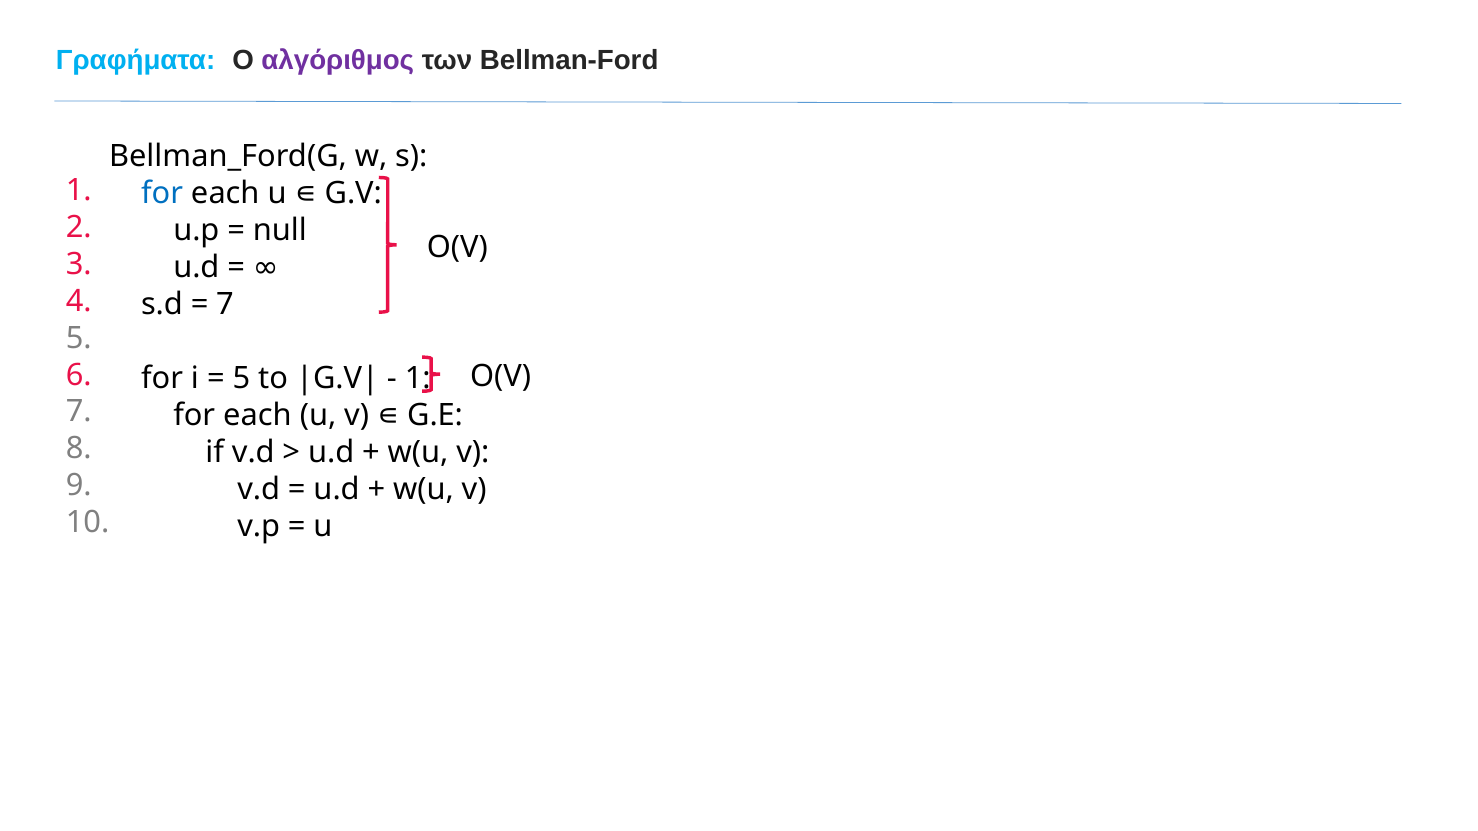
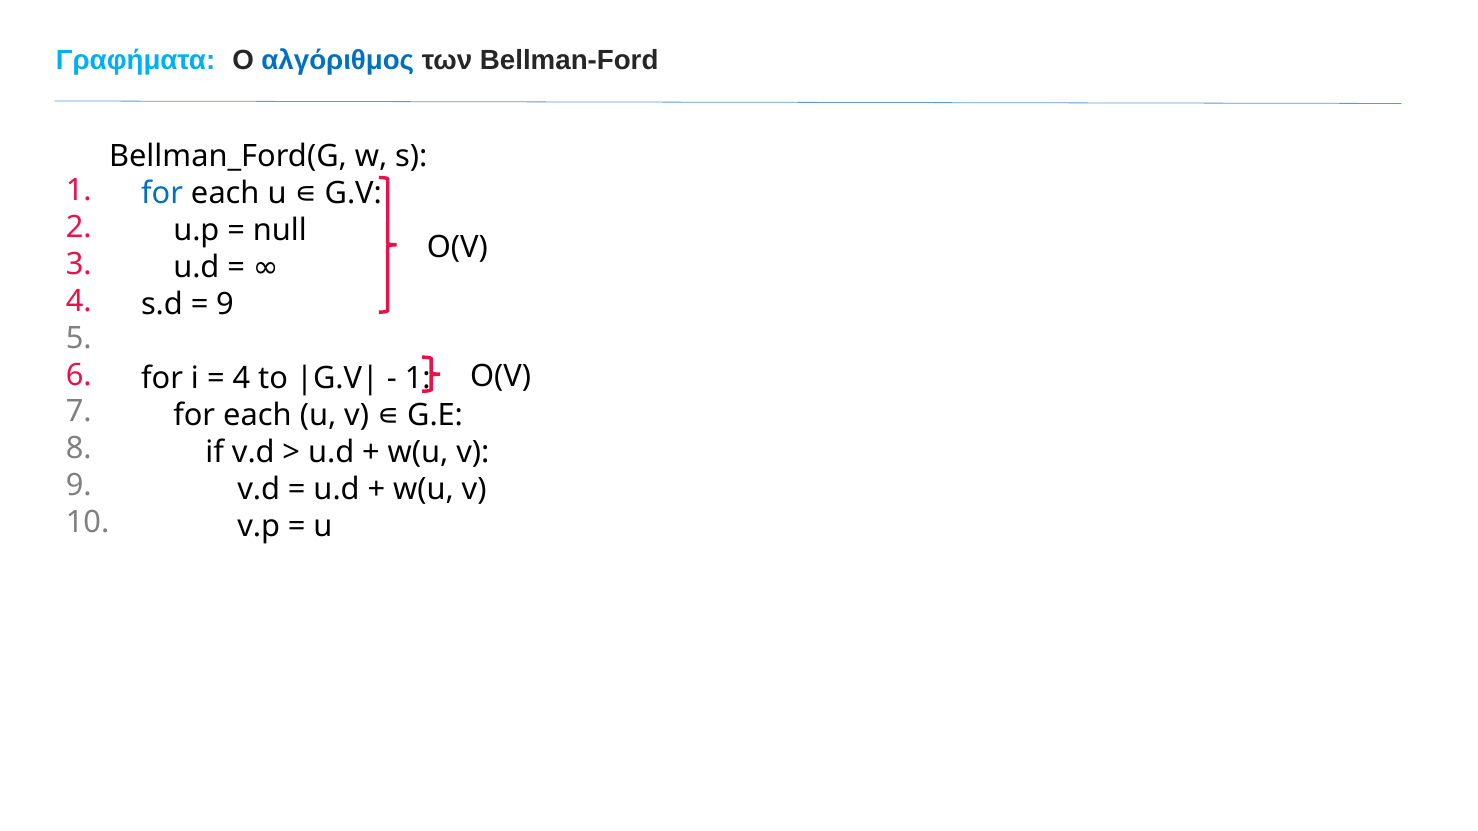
αλγόριθμος colour: purple -> blue (338, 60)
7: 7 -> 9 (225, 304)
5: 5 -> 4 (241, 378)
